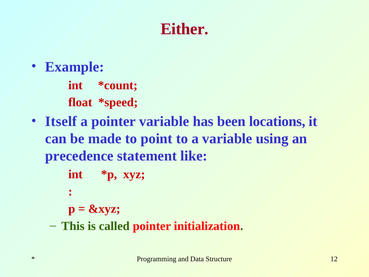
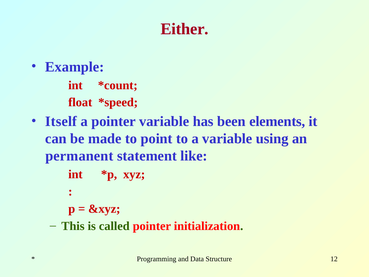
locations: locations -> elements (277, 121)
precedence: precedence -> permanent (79, 156)
